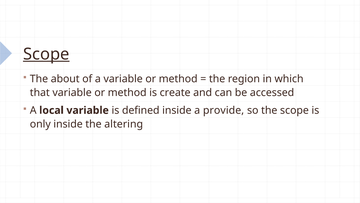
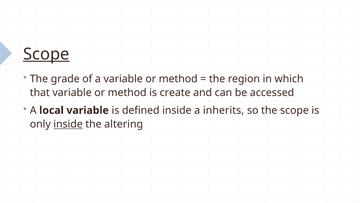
about: about -> grade (65, 79)
provide: provide -> inherits (224, 110)
inside underline: none -> present (68, 124)
